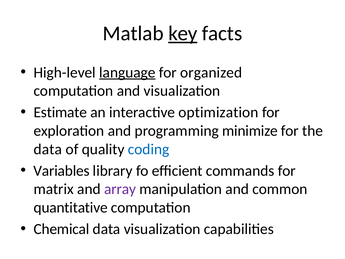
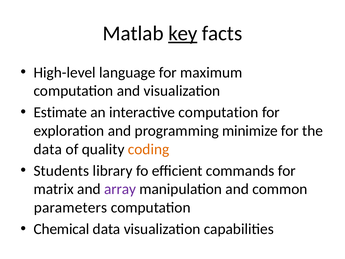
language underline: present -> none (127, 72)
organized: organized -> maximum (211, 72)
interactive optimization: optimization -> computation (219, 112)
coding colour: blue -> orange (149, 149)
Variables: Variables -> Students (61, 171)
quantitative: quantitative -> parameters (70, 207)
